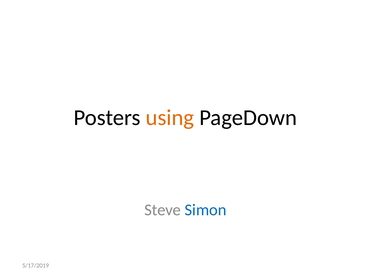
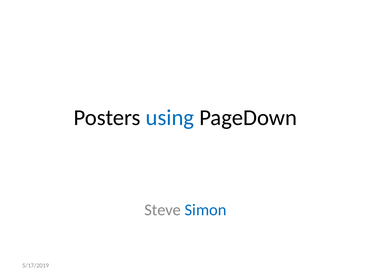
using colour: orange -> blue (170, 118)
